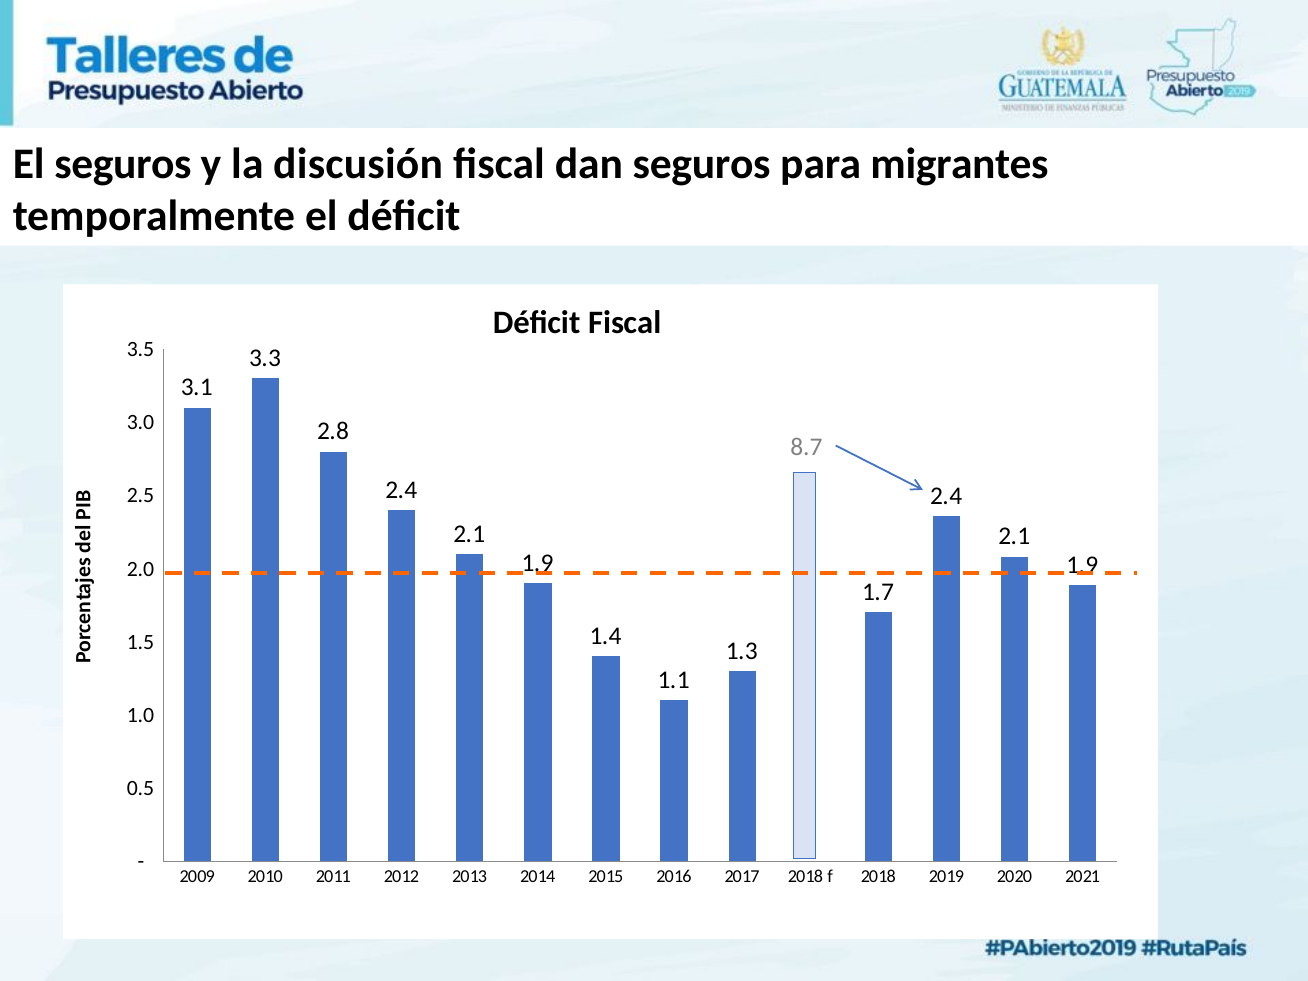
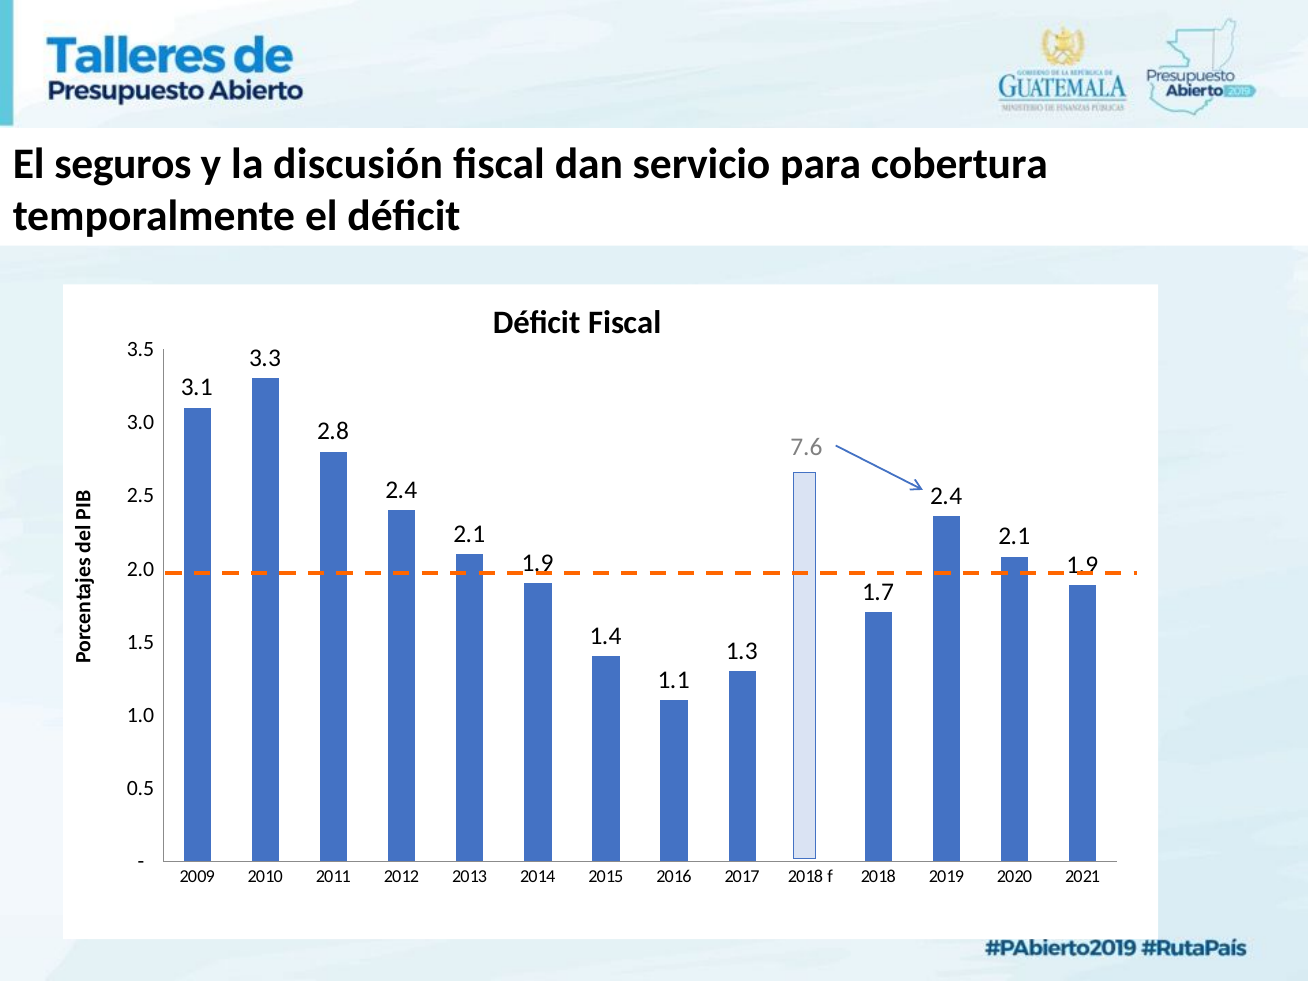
dan seguros: seguros -> servicio (702, 164)
migrantes: migrantes -> cobertura (959, 164)
8.7: 8.7 -> 7.6 (806, 447)
